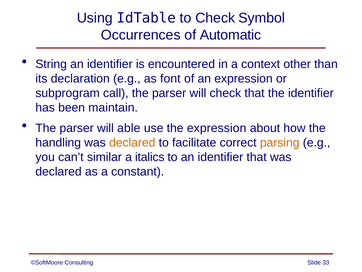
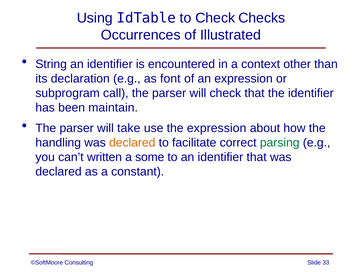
Symbol: Symbol -> Checks (262, 18)
Automatic: Automatic -> Illustrated (230, 35)
able: able -> take (129, 128)
parsing colour: orange -> green (280, 142)
similar: similar -> written (104, 157)
italics: italics -> some (150, 157)
